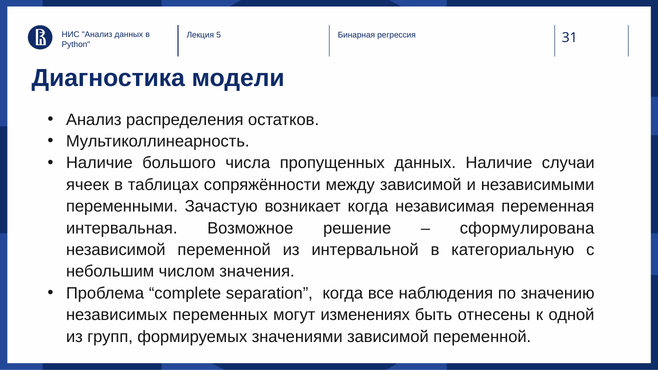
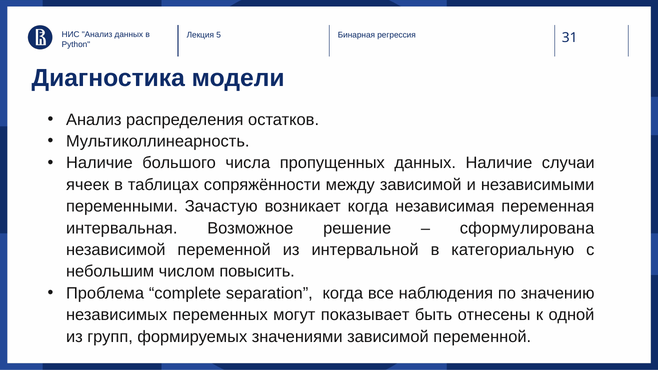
значения: значения -> повысить (257, 272)
изменениях: изменениях -> показывает (365, 315)
